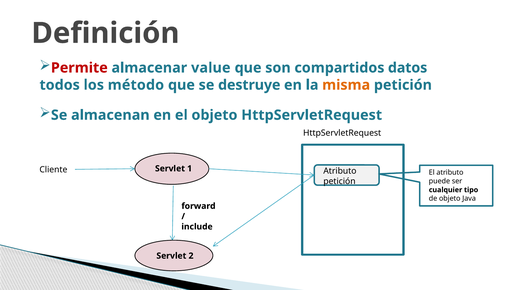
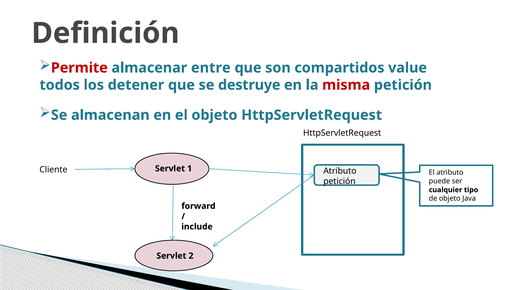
value: value -> entre (211, 68)
datos: datos -> value (408, 68)
método: método -> detener (136, 85)
misma colour: orange -> red (346, 85)
